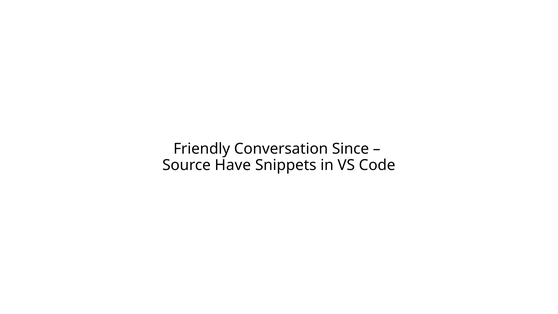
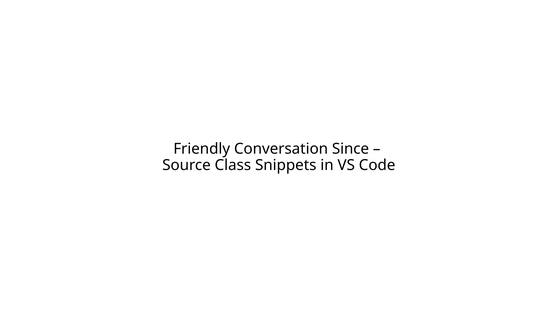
Have: Have -> Class (233, 165)
